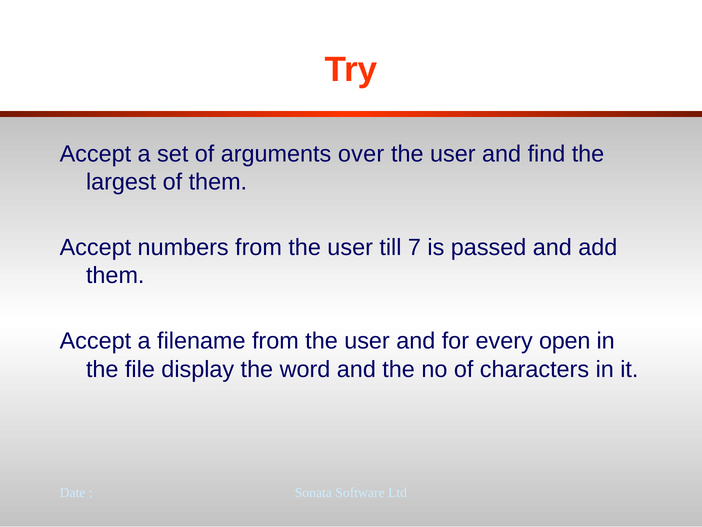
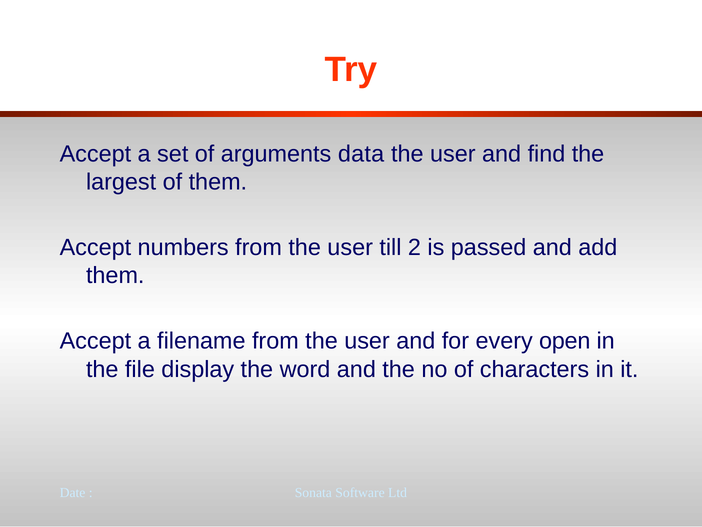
over: over -> data (361, 154)
7: 7 -> 2 (414, 247)
